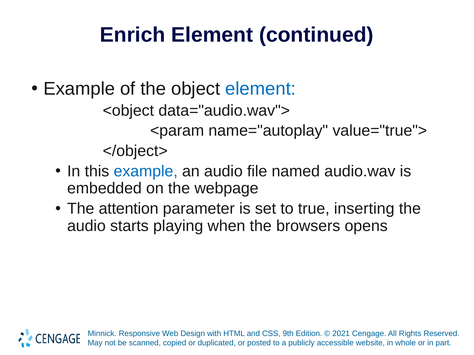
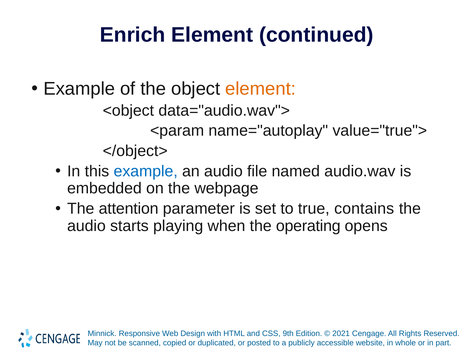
element colour: blue -> orange (261, 89)
inserting: inserting -> contains (364, 209)
browsers: browsers -> operating (308, 226)
